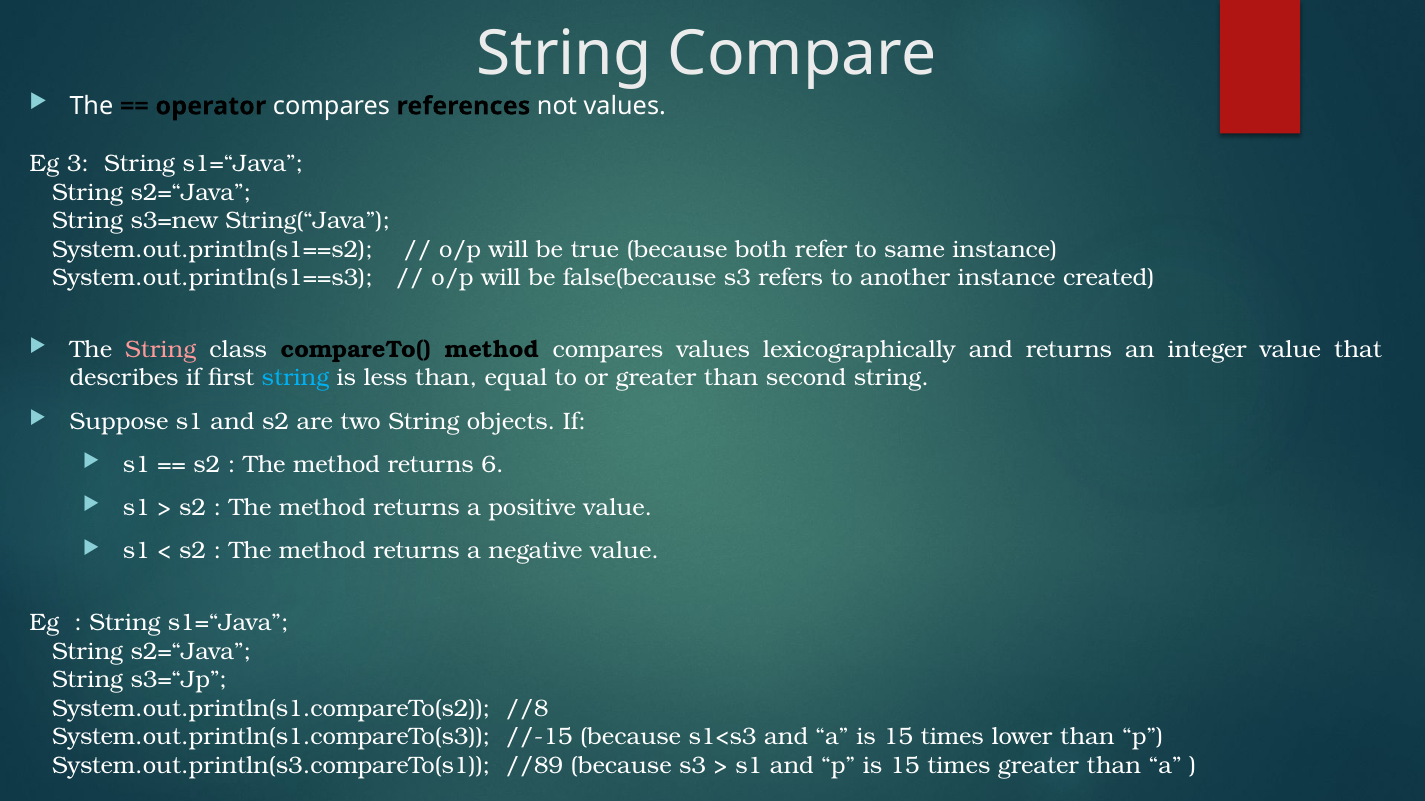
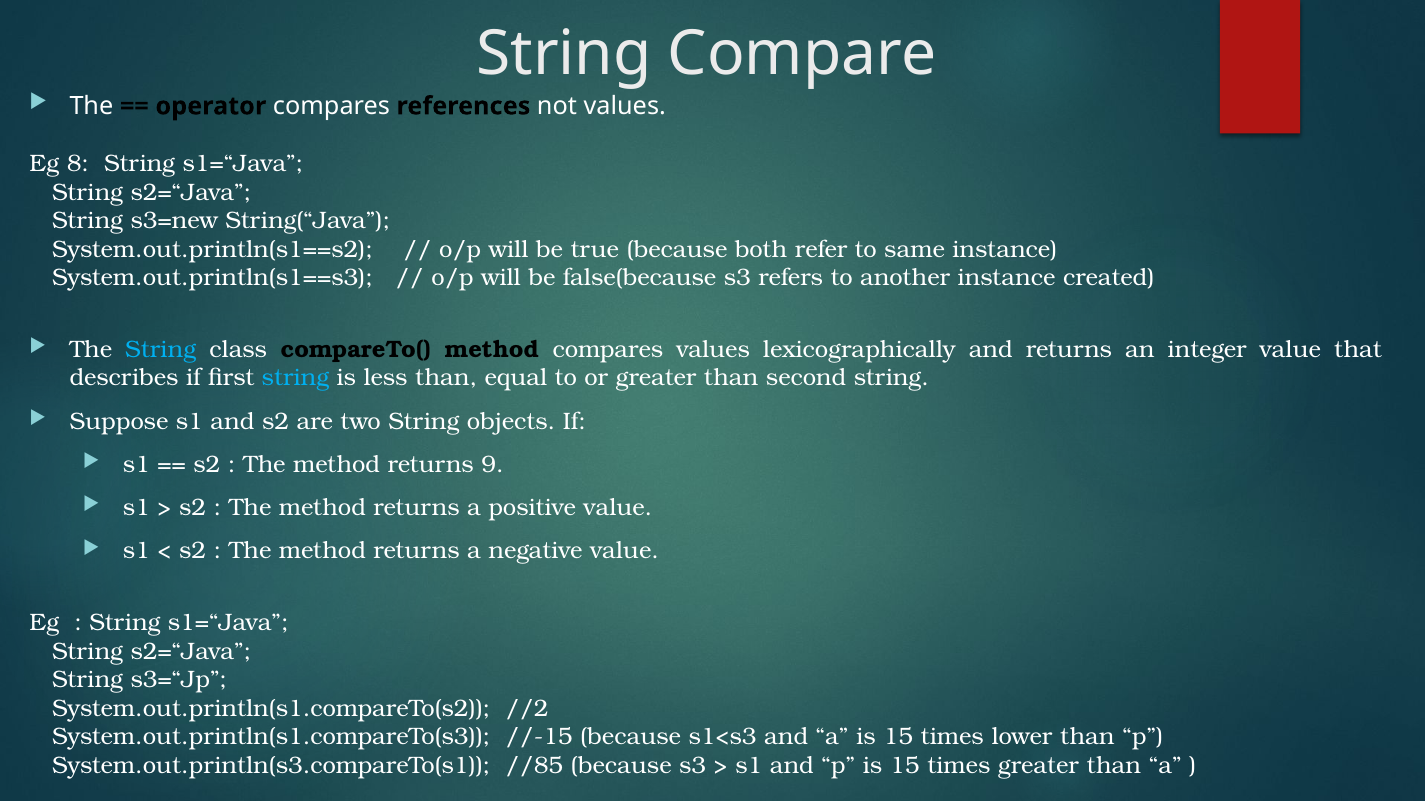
3: 3 -> 8 (78, 164)
String colour: pink -> light blue (161, 350)
6: 6 -> 9 (492, 465)
//8: //8 -> //2 (527, 709)
//89: //89 -> //85 (534, 766)
